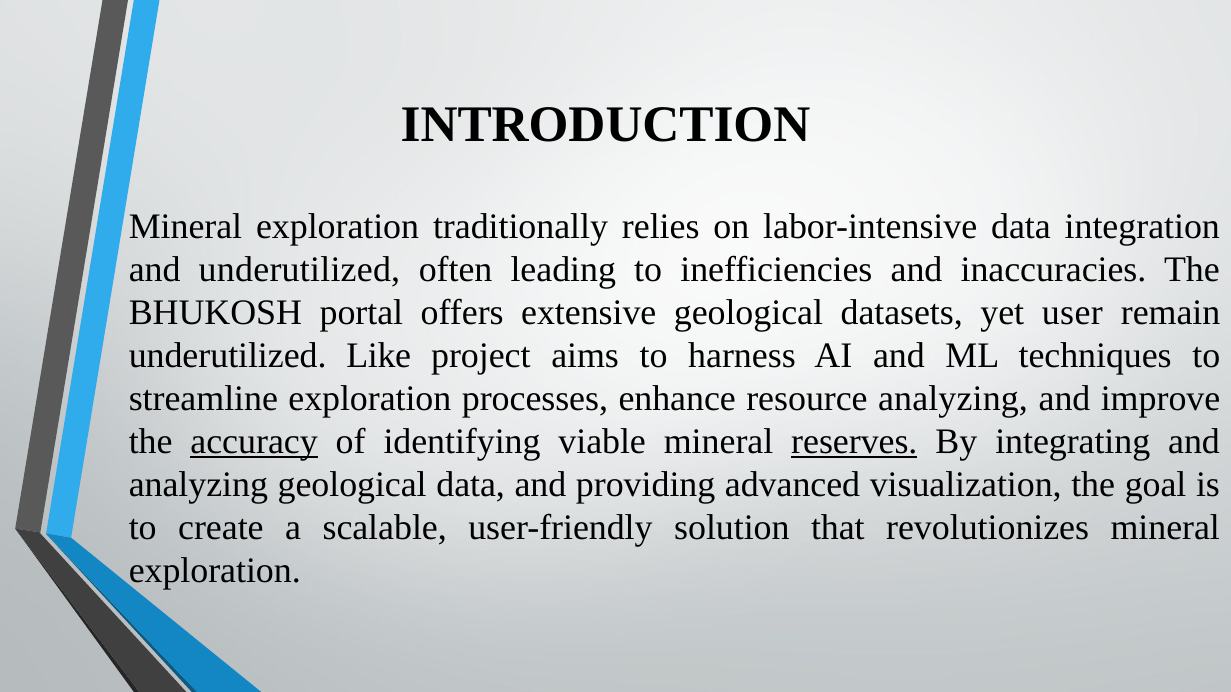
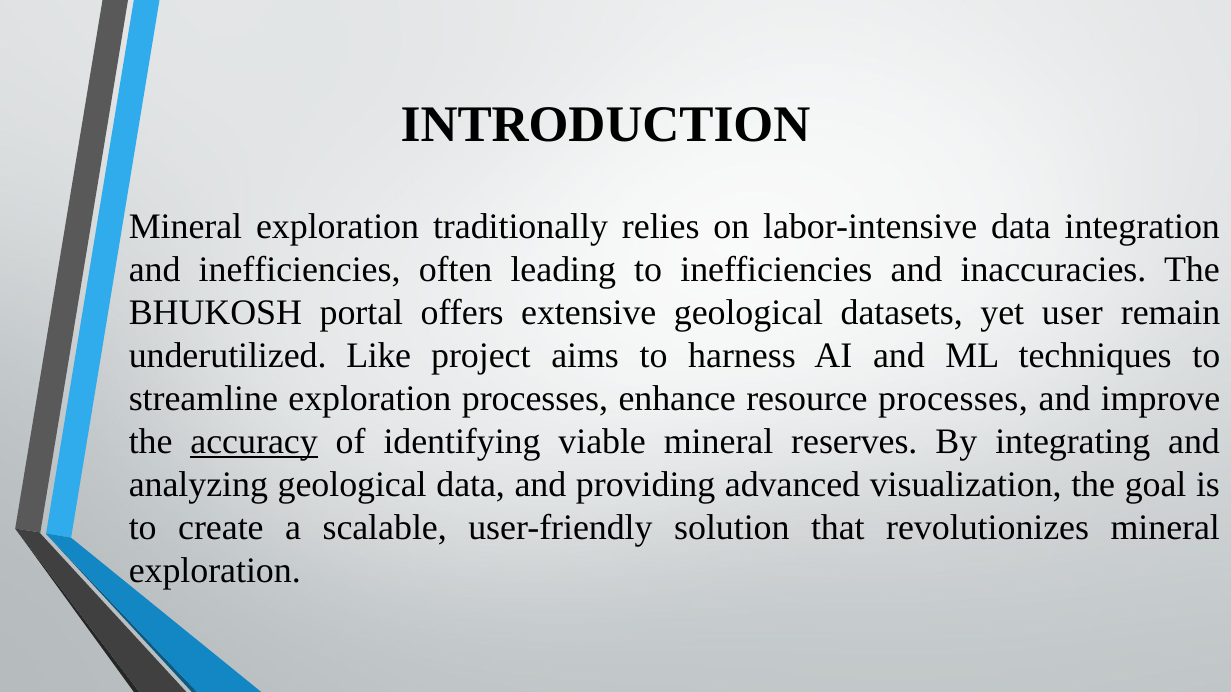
and underutilized: underutilized -> inefficiencies (300, 270)
resource analyzing: analyzing -> processes (953, 399)
reserves underline: present -> none (854, 442)
